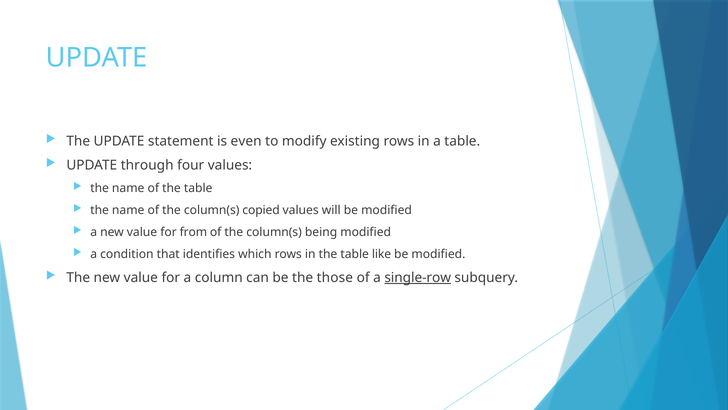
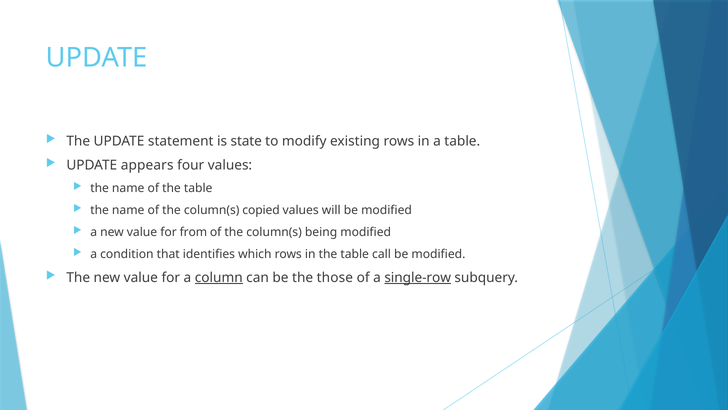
even: even -> state (246, 141)
through: through -> appears (147, 165)
like: like -> call (382, 254)
column underline: none -> present (219, 277)
